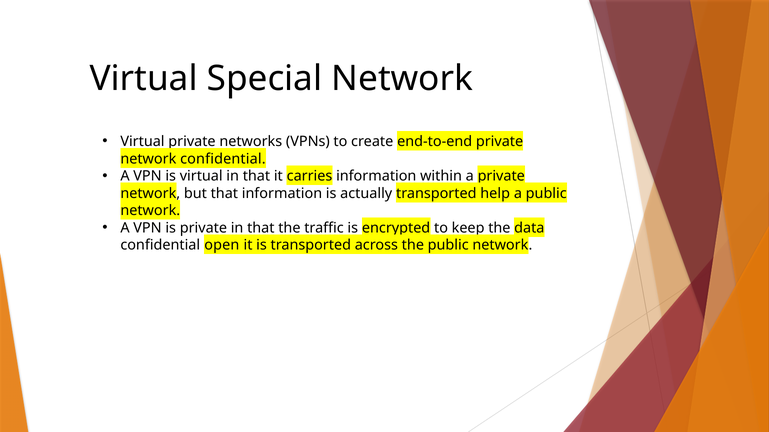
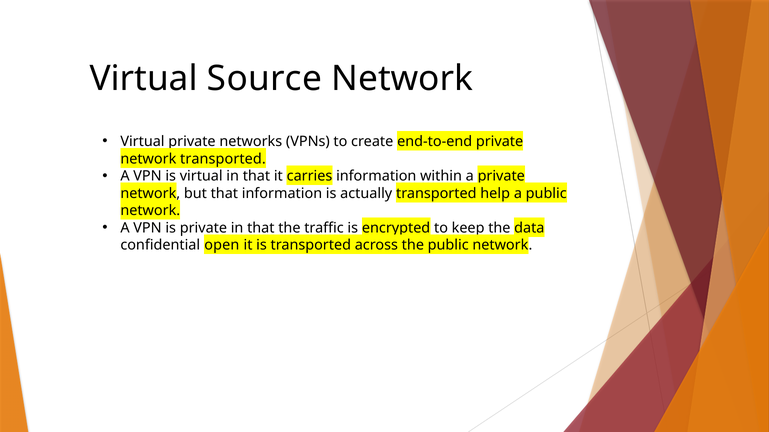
Special: Special -> Source (264, 79)
network confidential: confidential -> transported (223, 159)
